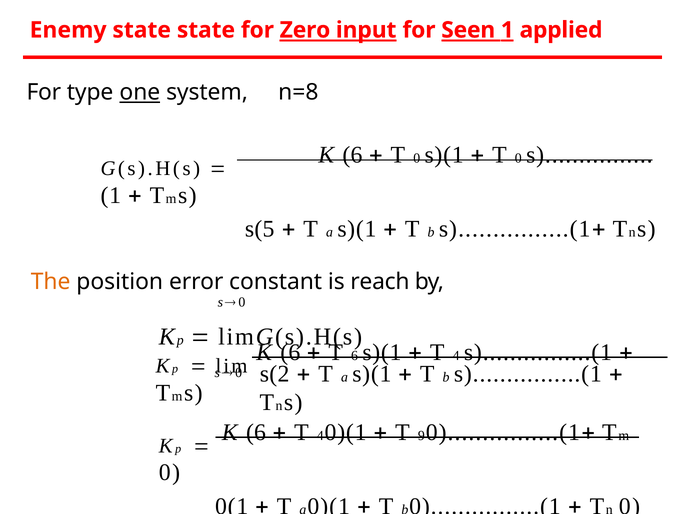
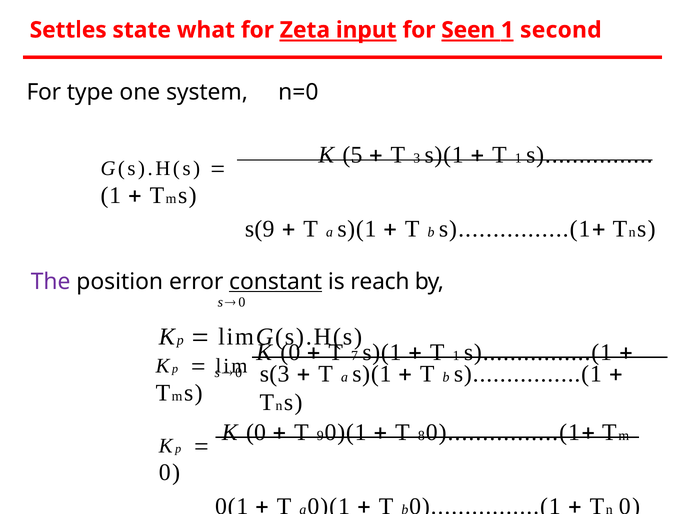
Enemy: Enemy -> Settles (68, 30)
state state: state -> what (206, 30)
Zero: Zero -> Zeta (305, 30)
applied: applied -> second (561, 30)
one underline: present -> none (140, 92)
n=8: n=8 -> n=0 (298, 92)
6: 6 -> 5 (352, 155)
0: 0 -> 3 (417, 158)
0: 0 -> 1 (518, 158)
s(5: s(5 -> s(9 (260, 229)
The colour: orange -> purple (51, 282)
constant underline: none -> present (276, 282)
6: 6 -> 0 (290, 352)
T 6: 6 -> 7 (355, 355)
4: 4 -> 1 (456, 355)
s(2: s(2 -> s(3 (275, 374)
6: 6 -> 0 (256, 432)
4: 4 -> 9 (320, 435)
9: 9 -> 8 (421, 435)
